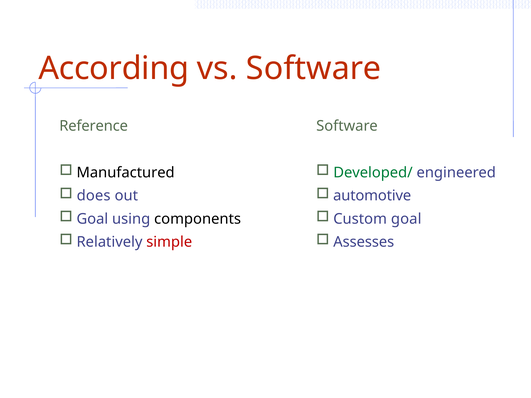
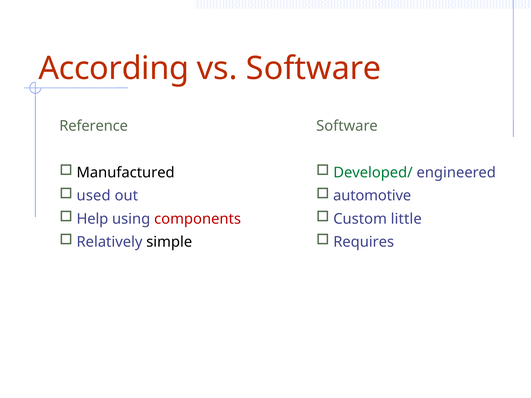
does: does -> used (94, 196)
Goal: Goal -> Help (92, 219)
components colour: black -> red (198, 219)
Custom goal: goal -> little (406, 219)
simple colour: red -> black (169, 242)
Assesses: Assesses -> Requires (364, 242)
